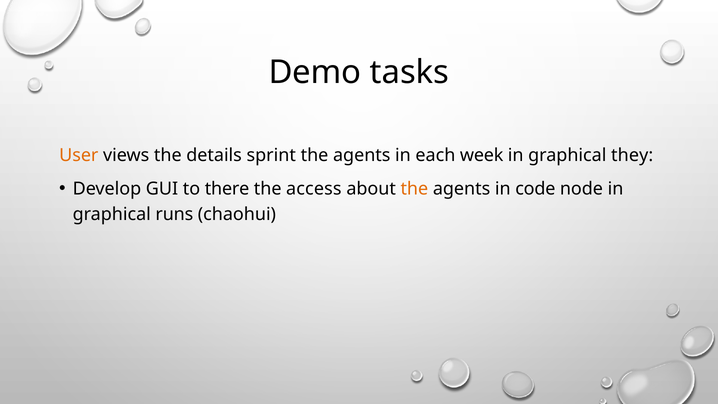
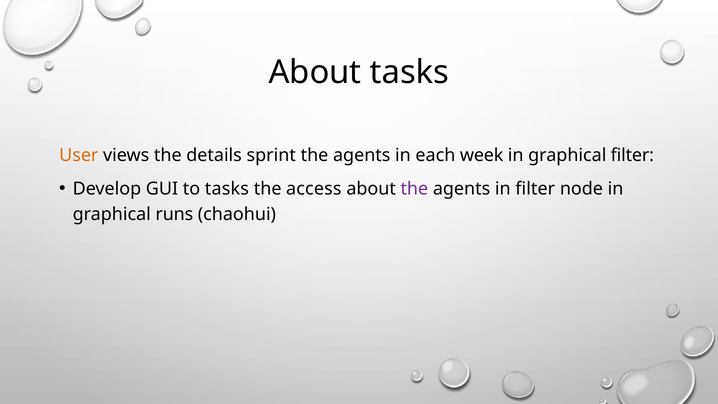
Demo: Demo -> About (315, 72)
graphical they: they -> filter (632, 155)
to there: there -> tasks (227, 189)
the colour: orange -> purple (414, 189)
in code: code -> filter (535, 189)
